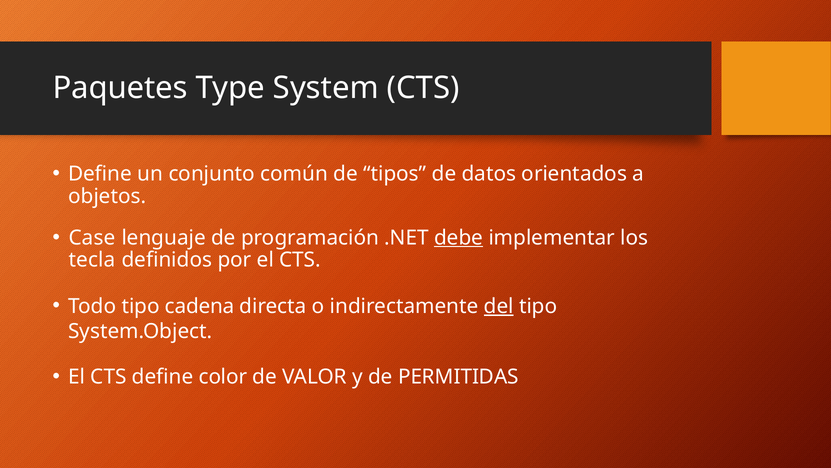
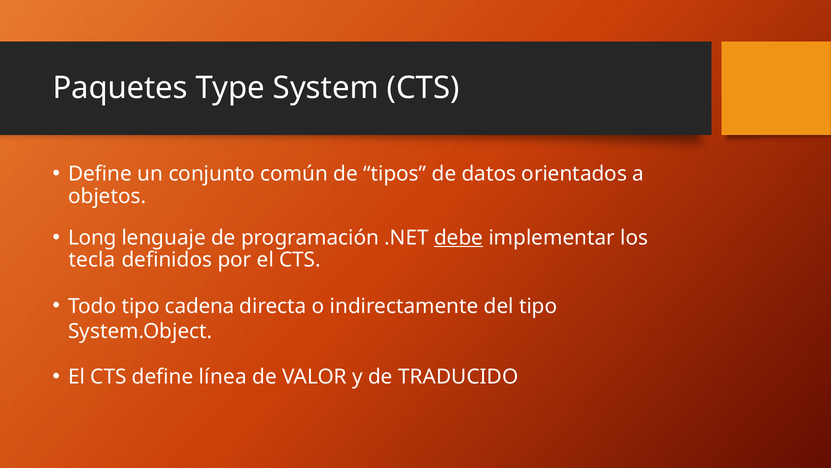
Case: Case -> Long (92, 237)
del underline: present -> none (499, 306)
color: color -> línea (223, 376)
PERMITIDAS: PERMITIDAS -> TRADUCIDO (458, 376)
